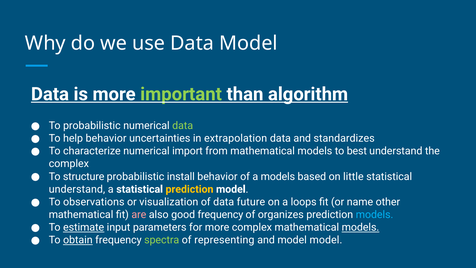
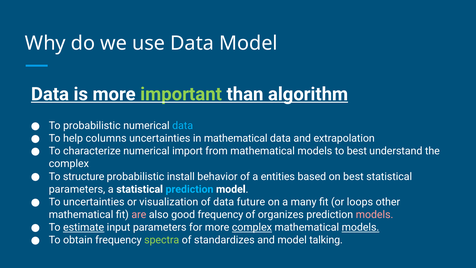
data colour: light green -> light blue (183, 126)
help behavior: behavior -> columns (106, 138)
in extrapolation: extrapolation -> mathematical (236, 138)
standardizes: standardizes -> extrapolation (344, 138)
a models: models -> entities (278, 176)
on little: little -> best (353, 176)
understand: understand -> parameters (77, 189)
prediction colour: yellow -> light blue (190, 189)
To observations: observations -> uncertainties (94, 202)
loops: loops -> many (304, 202)
name: name -> loops (360, 202)
models colour: light blue -> pink (375, 214)
complex underline: none -> present (252, 227)
obtain underline: present -> none (78, 240)
representing: representing -> standardizes (224, 240)
model model: model -> talking (326, 240)
